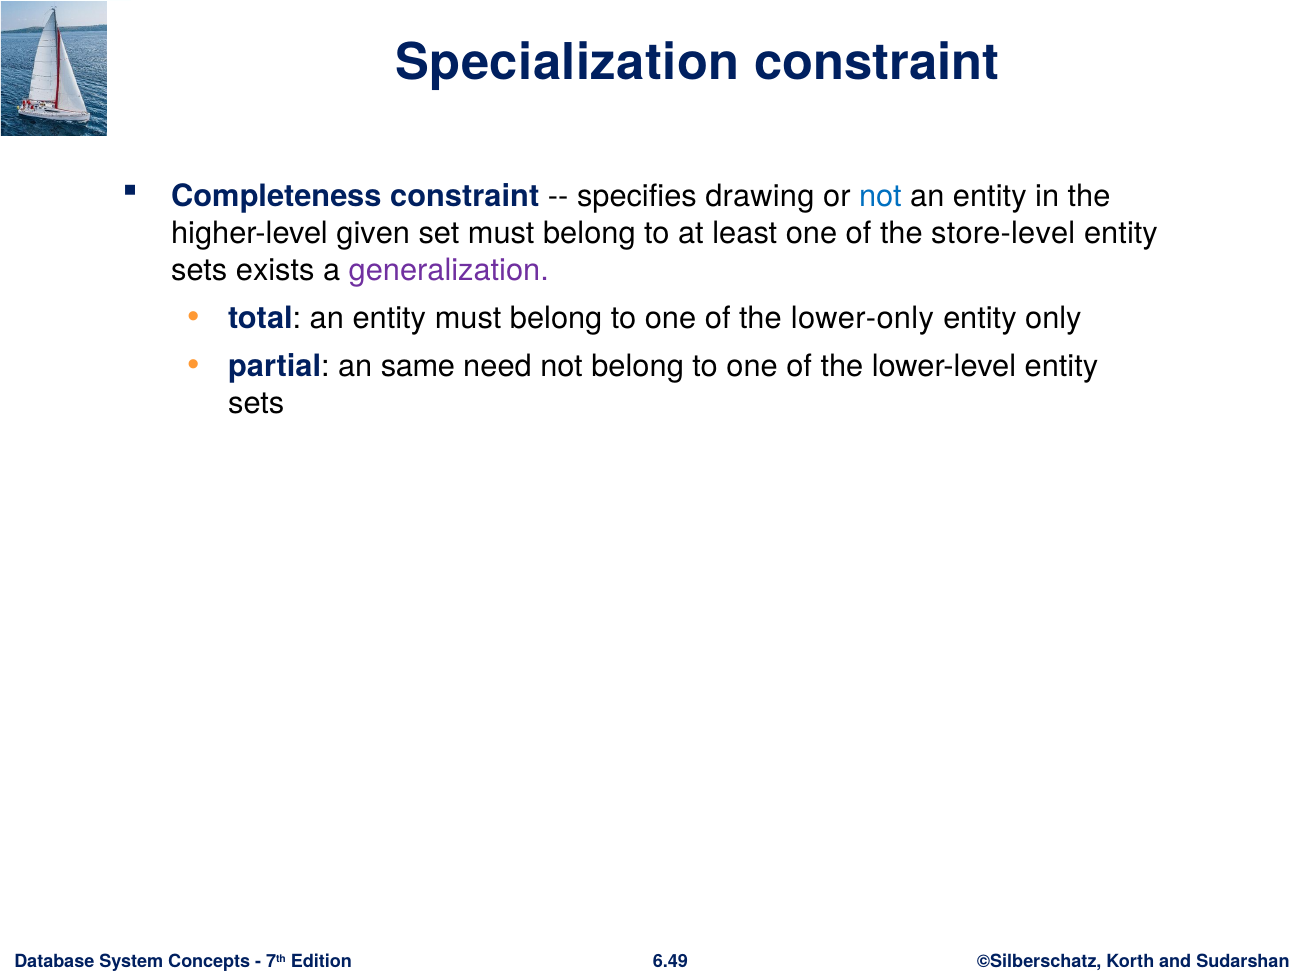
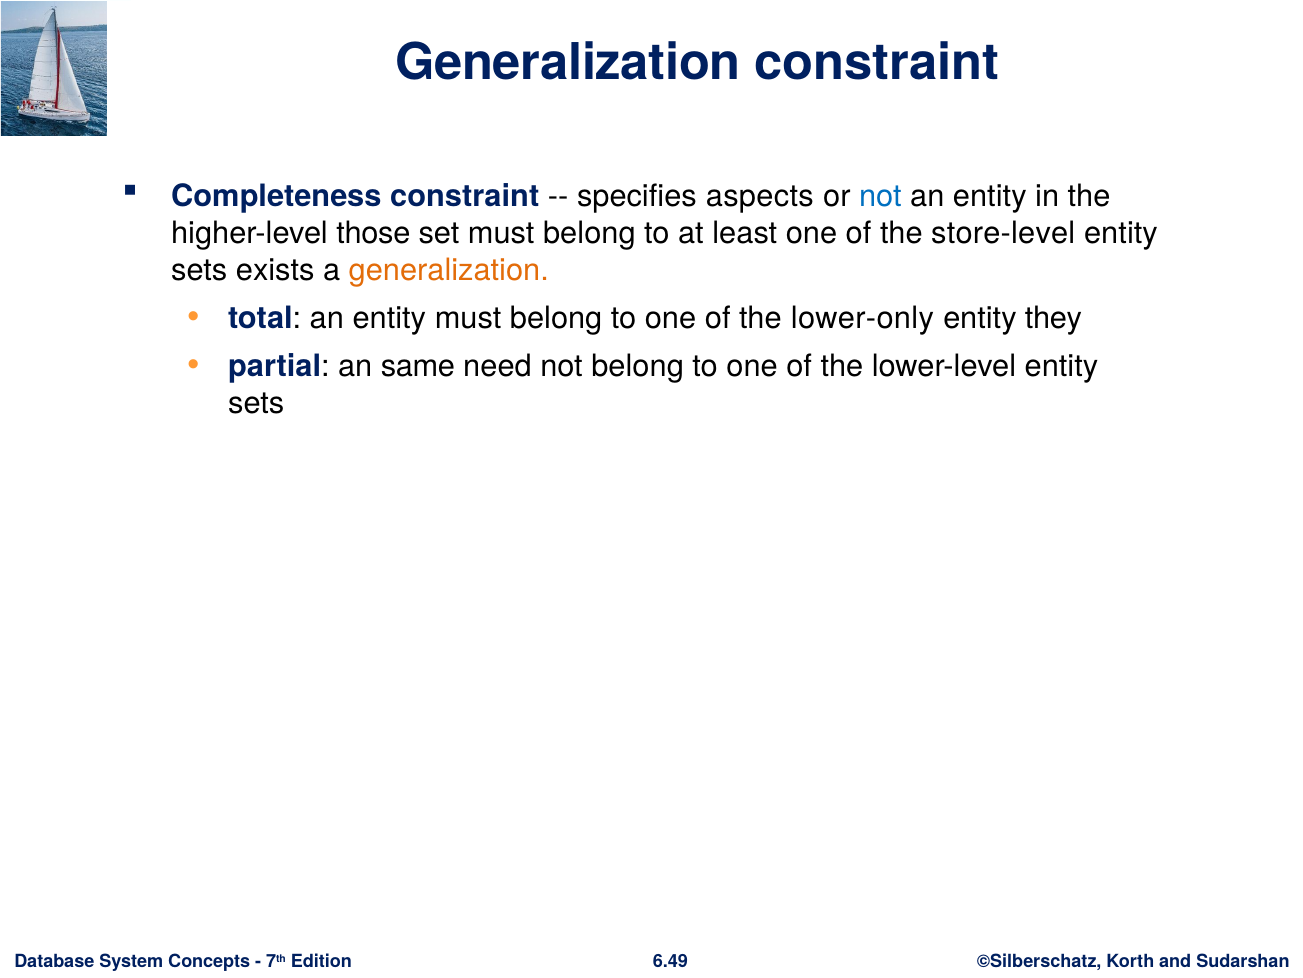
Specialization: Specialization -> Generalization (568, 63)
drawing: drawing -> aspects (760, 196)
given: given -> those (373, 233)
generalization colour: purple -> orange (449, 270)
only: only -> they (1053, 318)
